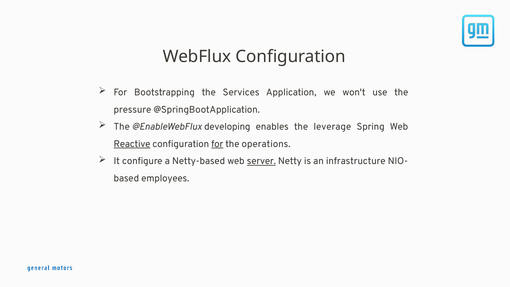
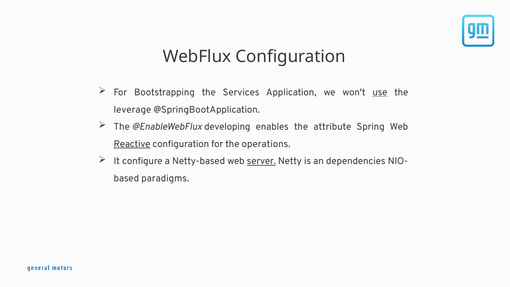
use underline: none -> present (380, 92)
pressure: pressure -> leverage (132, 110)
leverage: leverage -> attribute (332, 127)
for underline: present -> none (217, 144)
infrastructure: infrastructure -> dependencies (356, 161)
employees: employees -> paradigms (165, 178)
